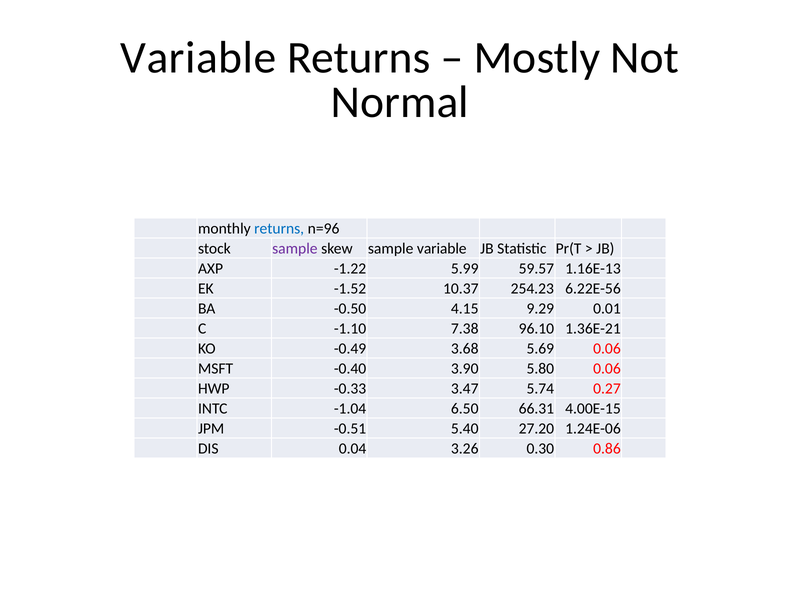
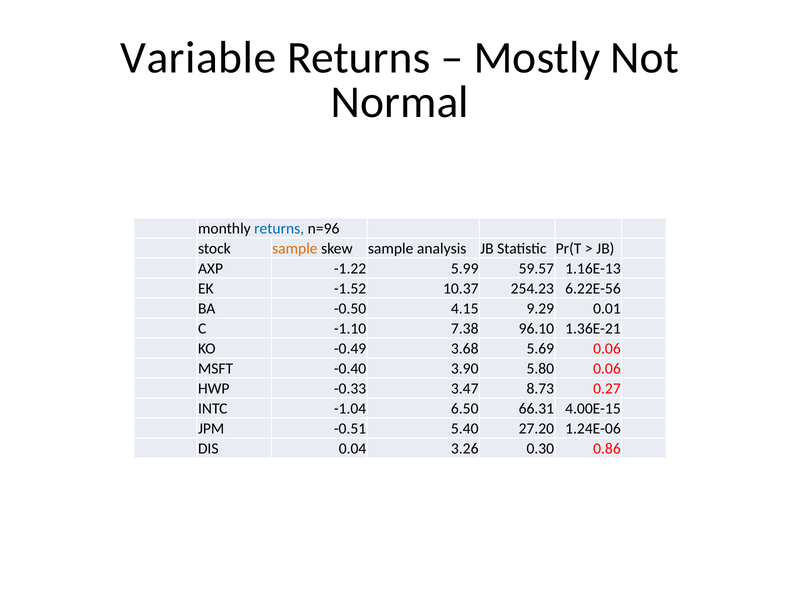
sample colour: purple -> orange (295, 249)
sample variable: variable -> analysis (442, 249)
5.74: 5.74 -> 8.73 (540, 389)
